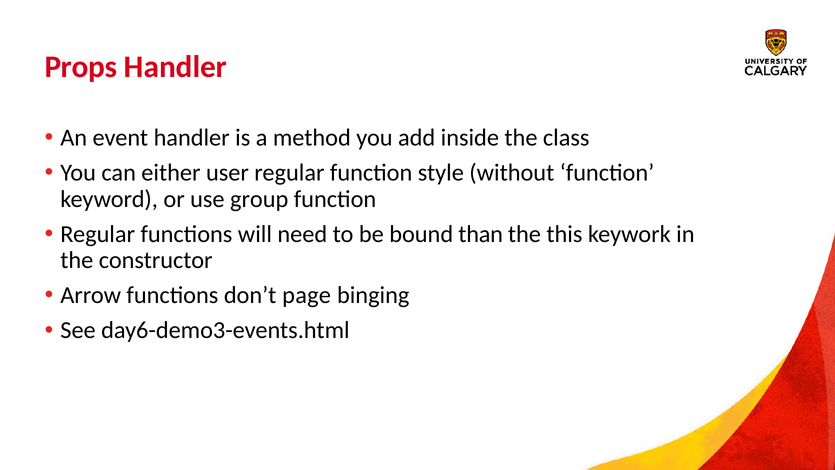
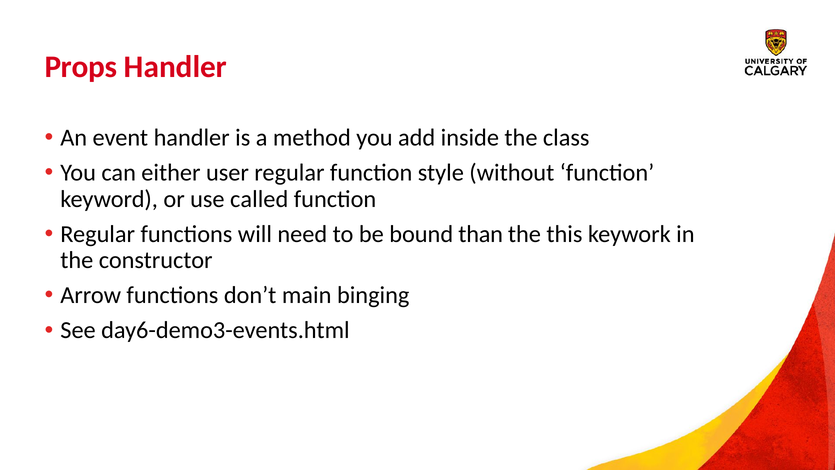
group: group -> called (259, 199)
page: page -> main (307, 295)
